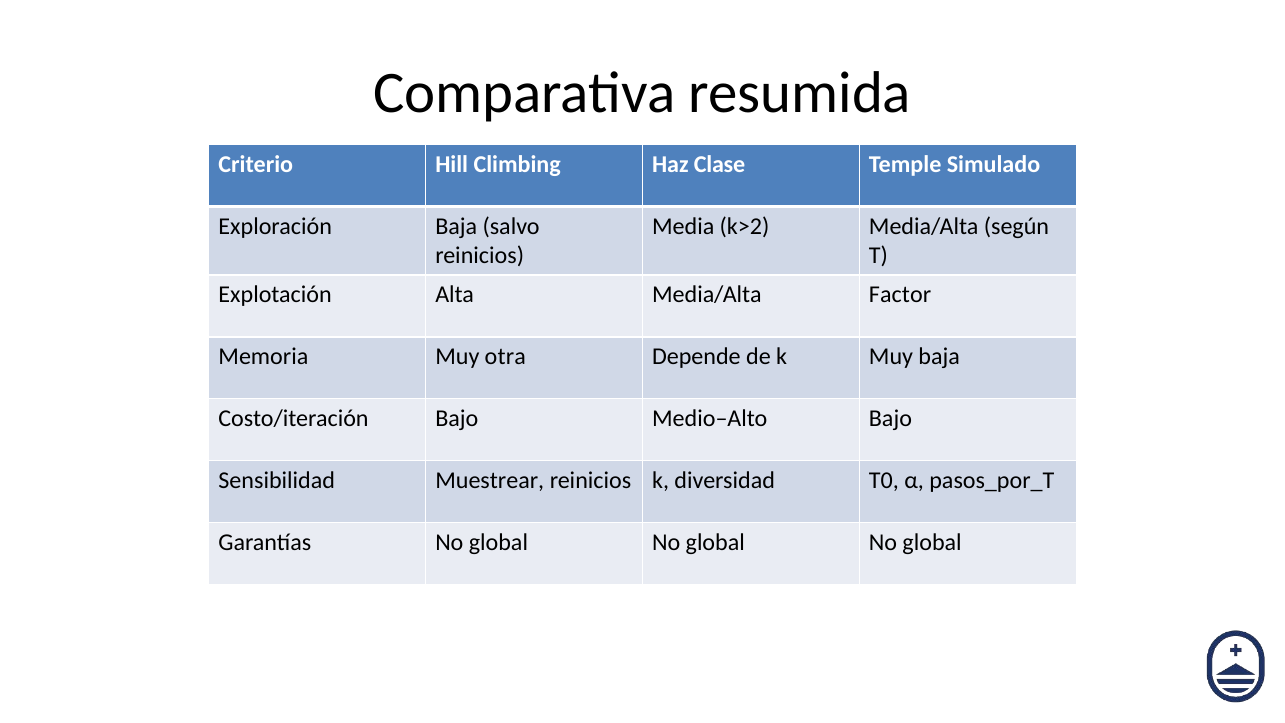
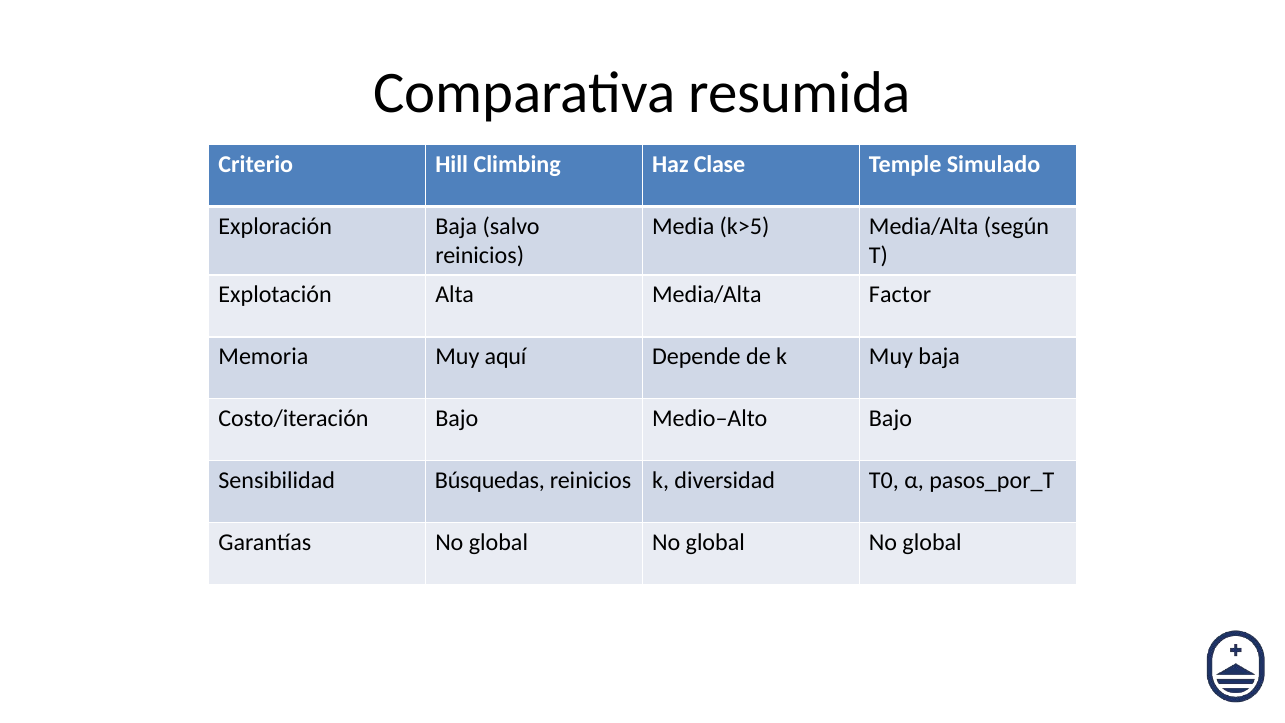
k>2: k>2 -> k>5 (745, 226)
otra: otra -> aquí (506, 357)
Muestrear: Muestrear -> Búsquedas (490, 481)
